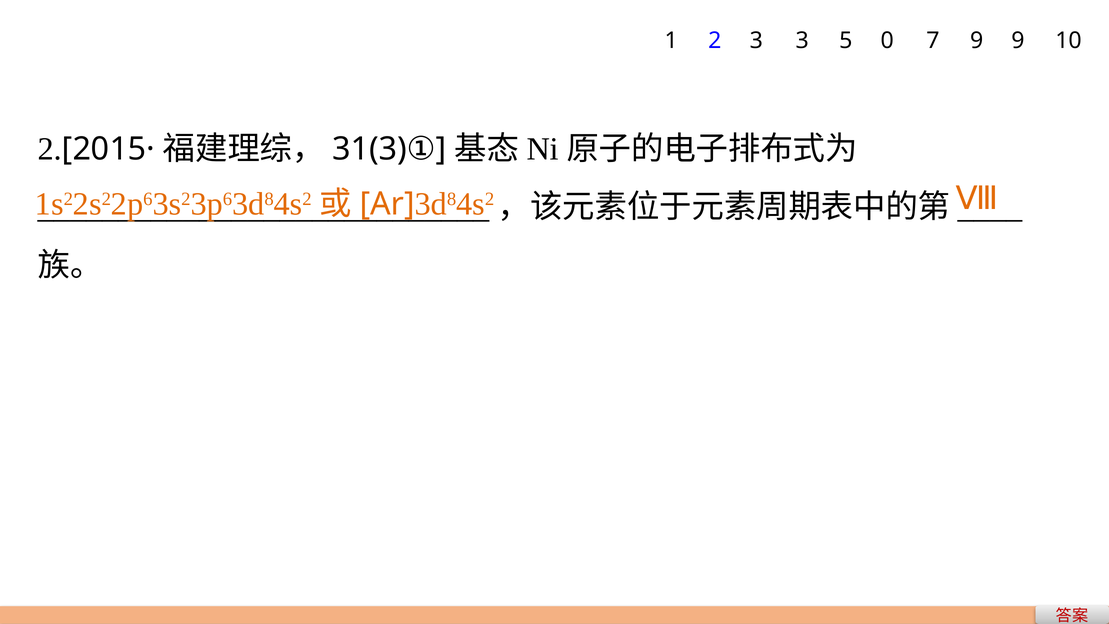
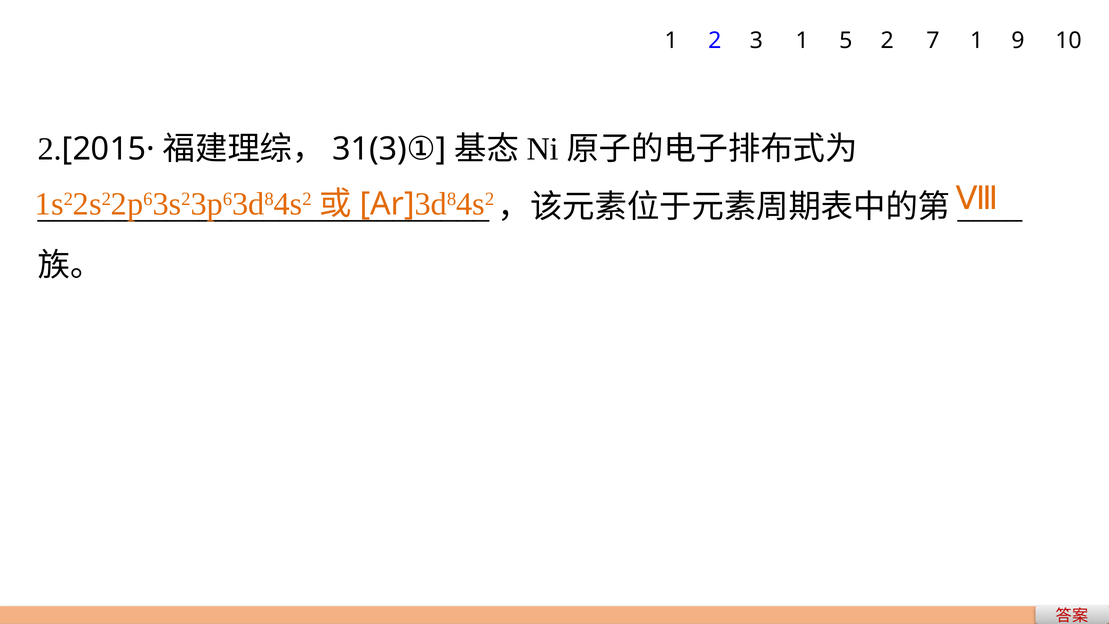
3 3: 3 -> 1 (802, 41)
5 0: 0 -> 2 (887, 41)
7 9: 9 -> 1 (977, 41)
